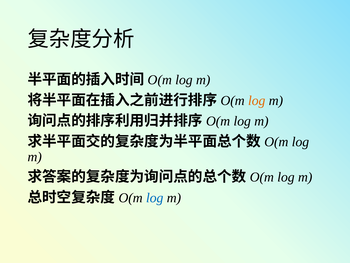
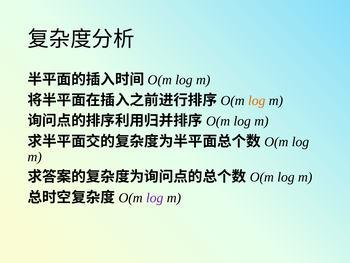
log colour: blue -> purple (155, 198)
